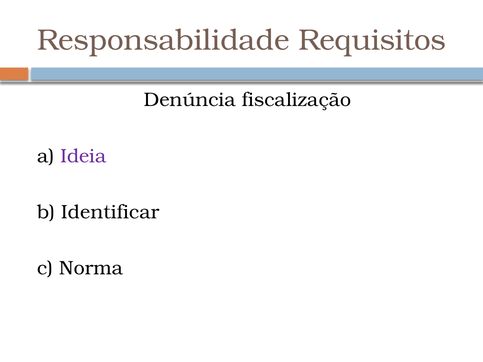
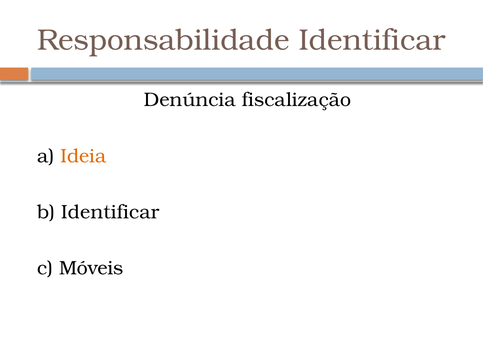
Responsabilidade Requisitos: Requisitos -> Identificar (372, 40)
Ideia colour: purple -> orange (83, 156)
Norma: Norma -> Móveis (91, 268)
